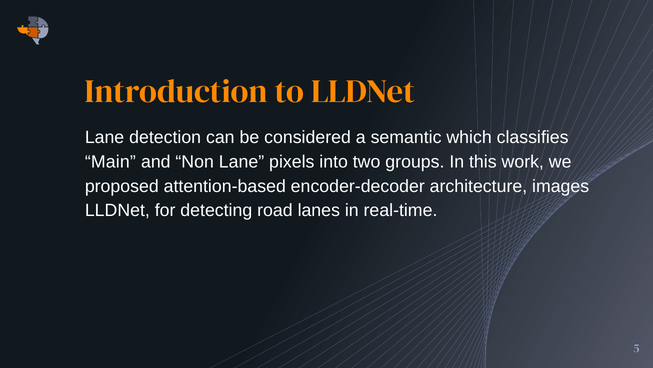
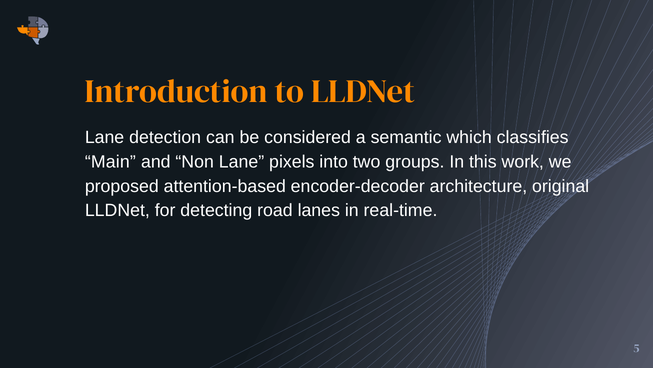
images: images -> original (561, 186)
